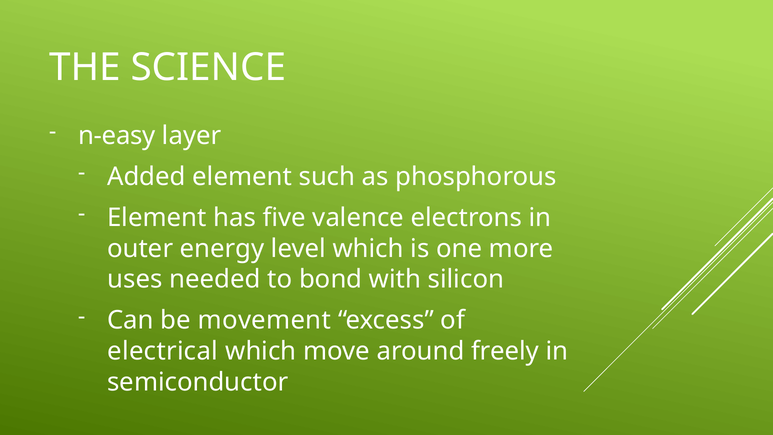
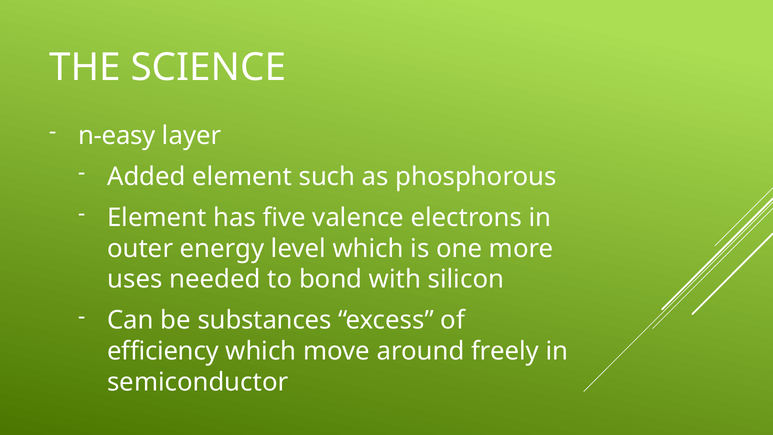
movement: movement -> substances (265, 320)
electrical: electrical -> efficiency (163, 351)
